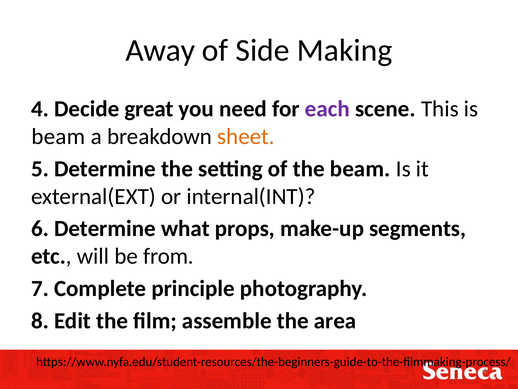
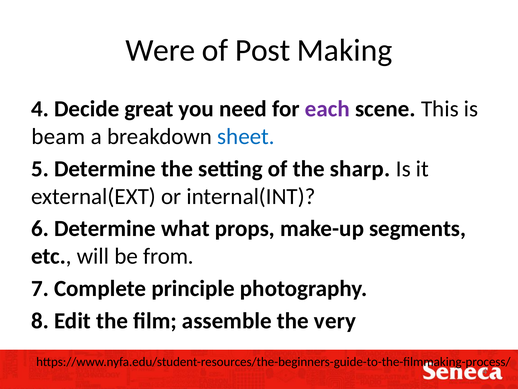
Away: Away -> Were (160, 50)
Side: Side -> Post (263, 50)
sheet colour: orange -> blue (246, 136)
the beam: beam -> sharp (360, 169)
area: area -> very (335, 321)
